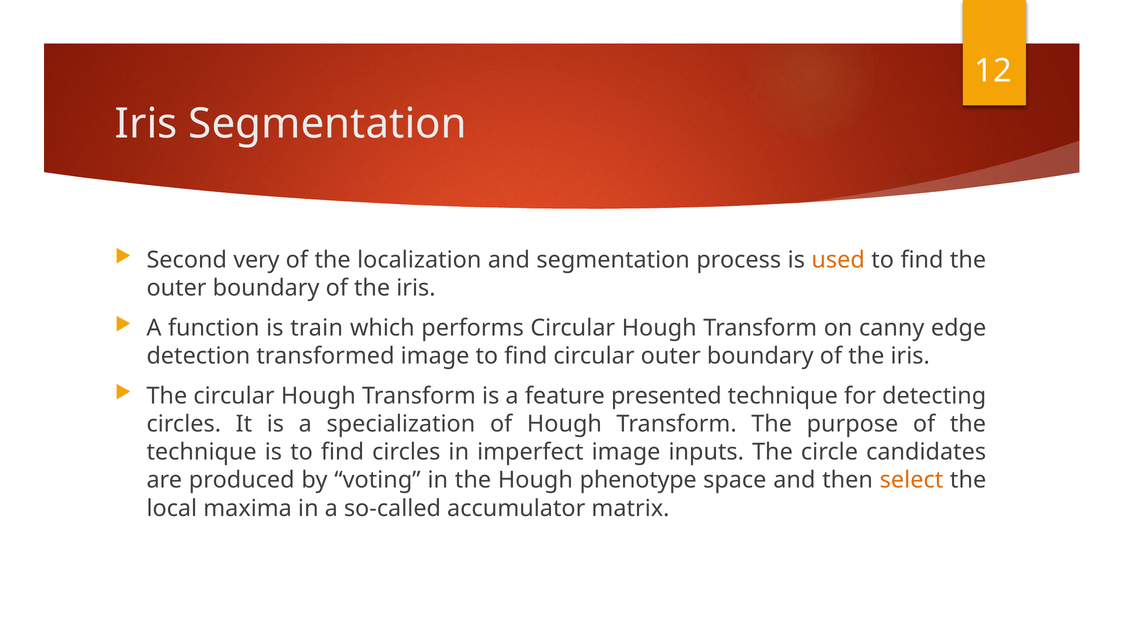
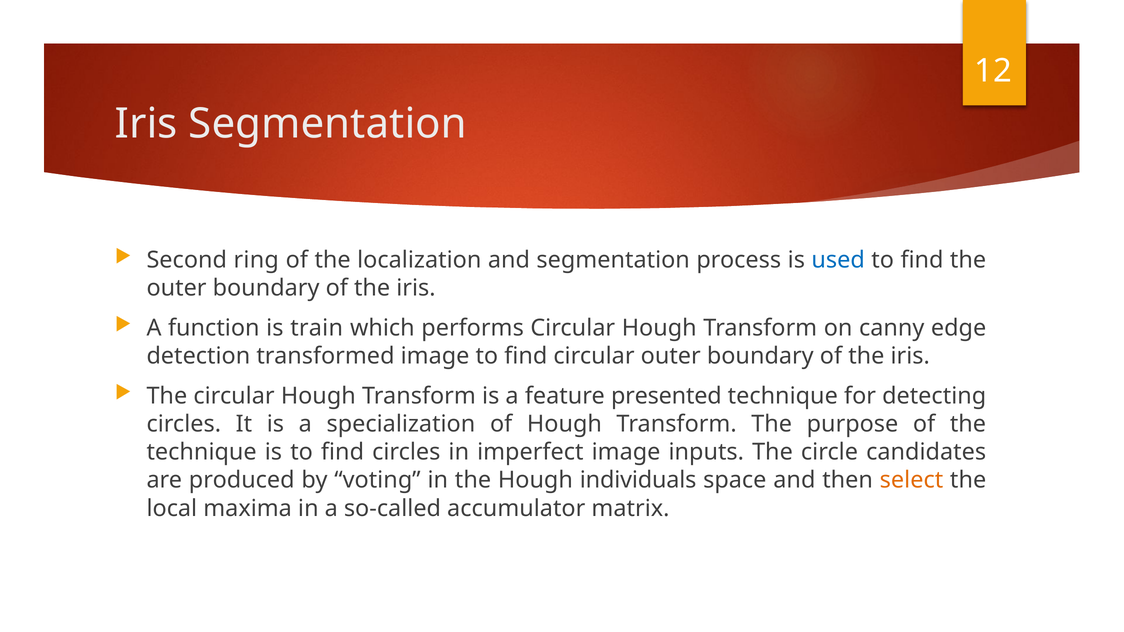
very: very -> ring (256, 260)
used colour: orange -> blue (838, 260)
phenotype: phenotype -> individuals (638, 480)
